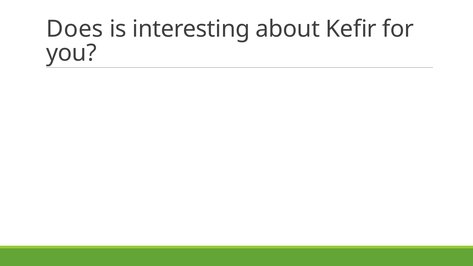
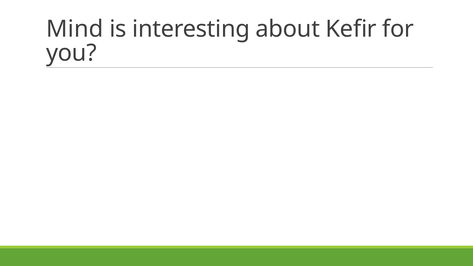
Does: Does -> Mind (75, 29)
